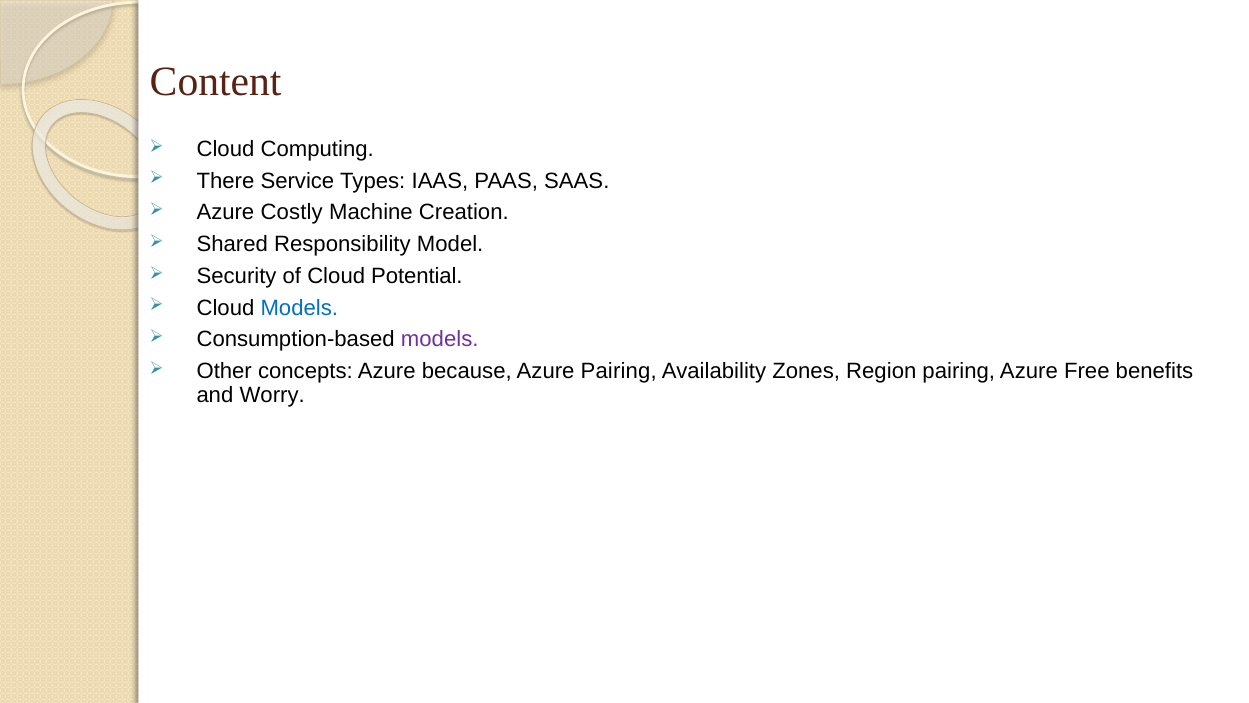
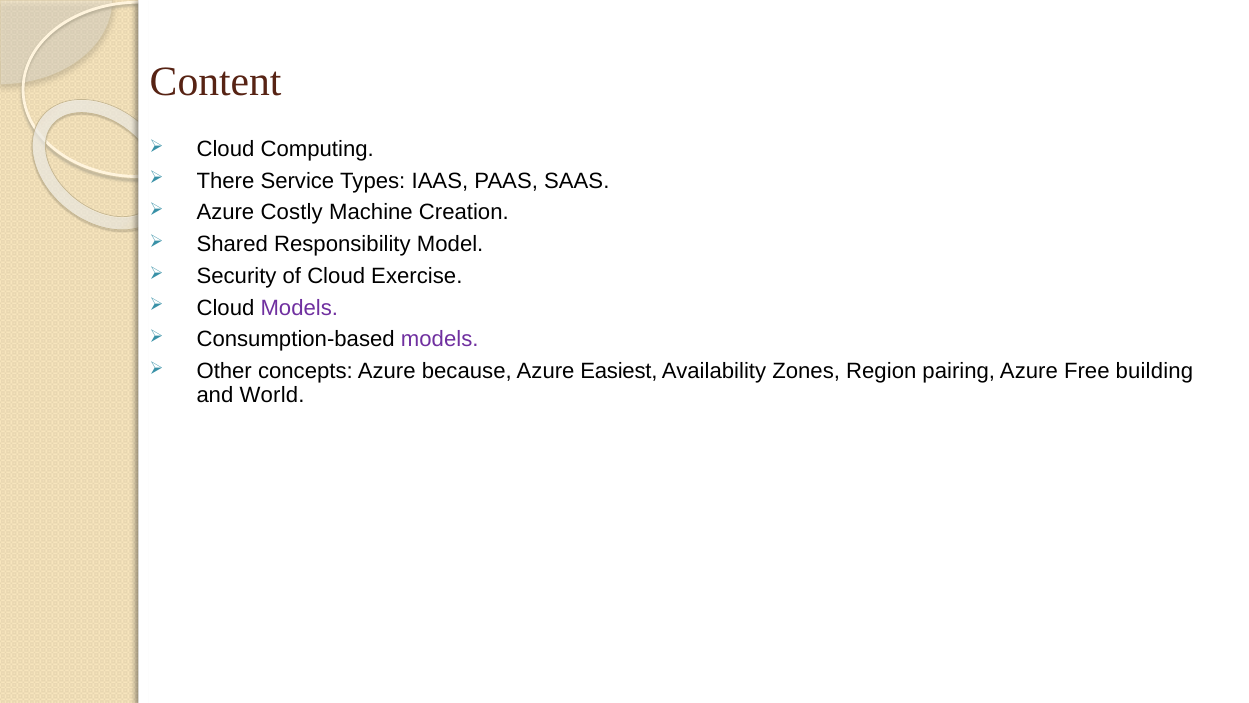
Potential: Potential -> Exercise (417, 276)
Models colour: blue -> purple (299, 308)
Azure Pairing: Pairing -> Easiest (619, 371)
benefits: benefits -> building (1154, 371)
Worry: Worry -> World (272, 395)
